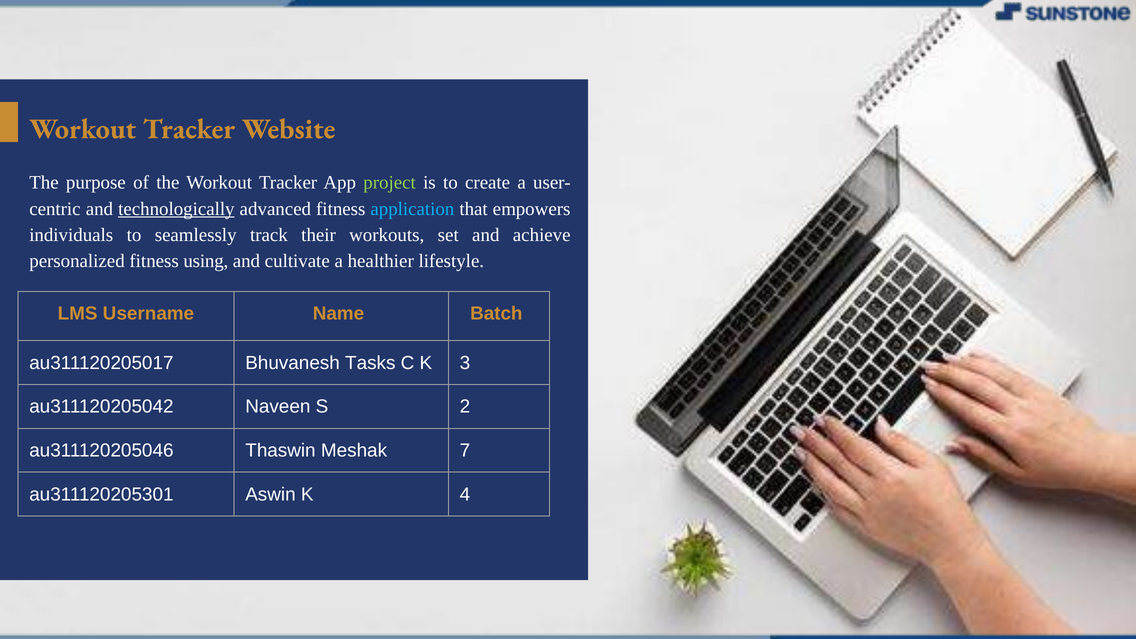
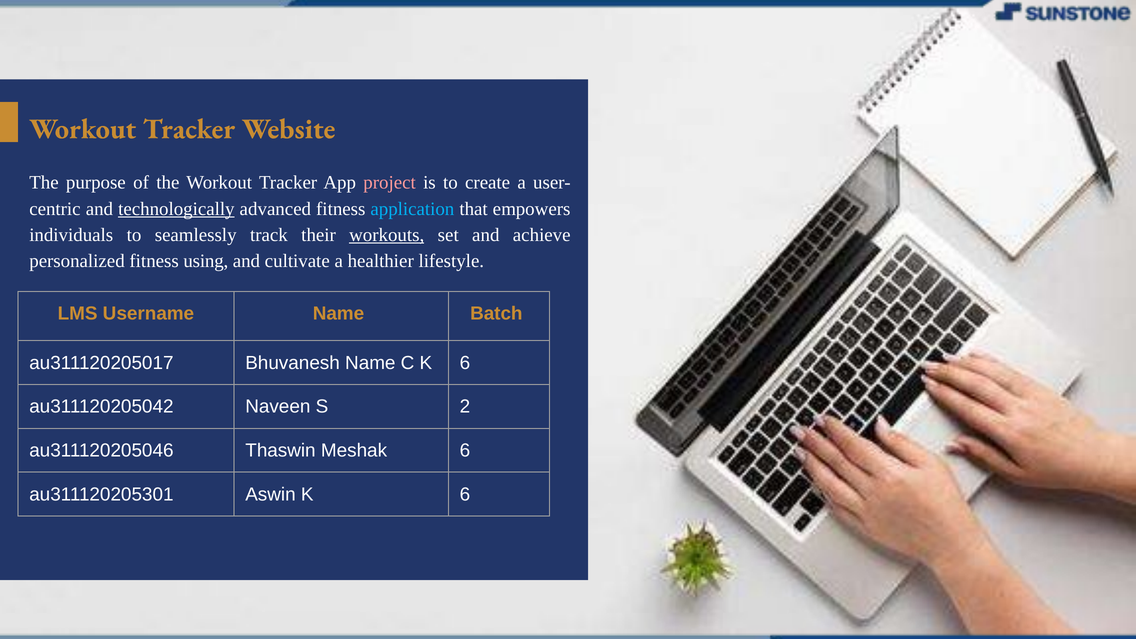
project colour: light green -> pink (390, 183)
workouts underline: none -> present (387, 235)
Bhuvanesh Tasks: Tasks -> Name (370, 363)
C K 3: 3 -> 6 (465, 363)
Meshak 7: 7 -> 6 (465, 451)
Aswin K 4: 4 -> 6 (465, 494)
